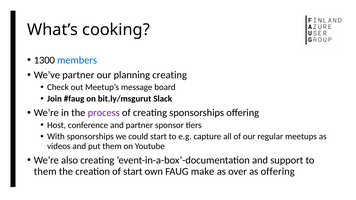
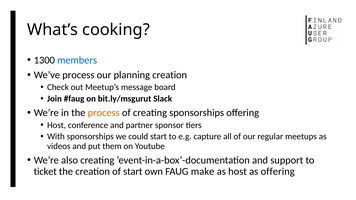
We’ve partner: partner -> process (78, 75)
planning creating: creating -> creation (170, 75)
process colour: purple -> orange (104, 113)
them: them -> ticket (45, 172)
as over: over -> host (238, 172)
